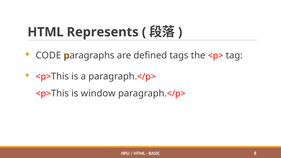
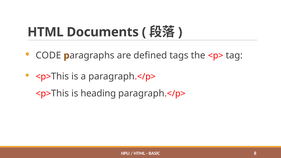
Represents: Represents -> Documents (103, 32)
window: window -> heading (98, 93)
